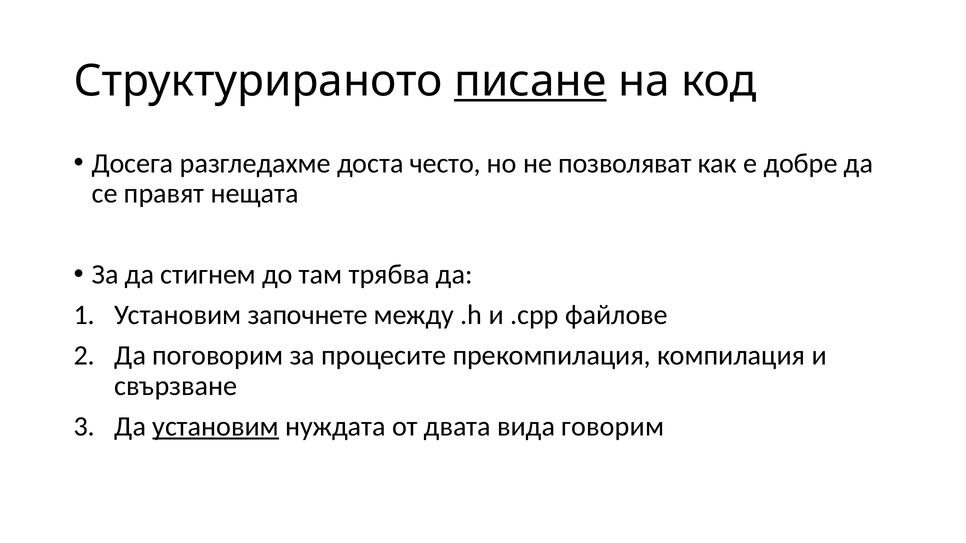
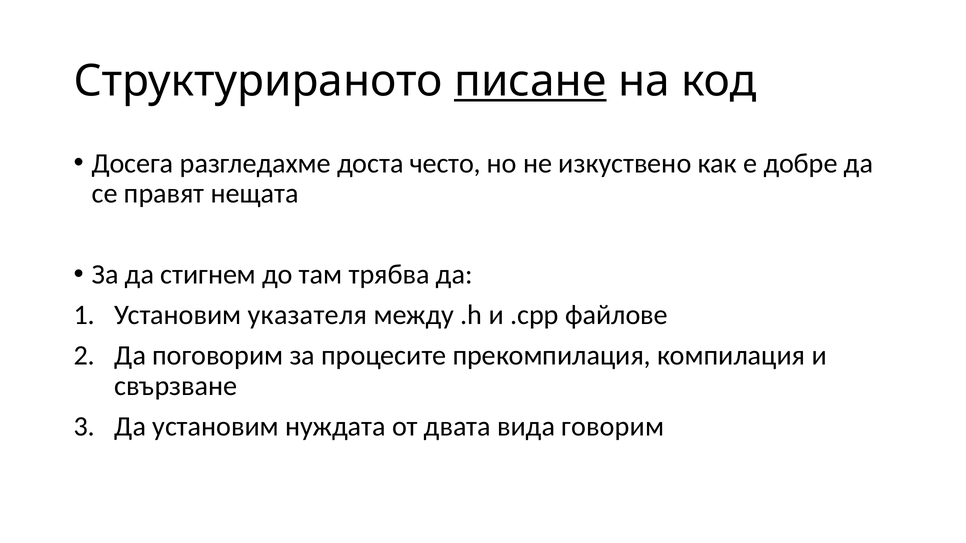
позволяват: позволяват -> изкуствено (625, 163)
започнете: започнете -> указателя (307, 315)
установим underline: present -> none (216, 427)
